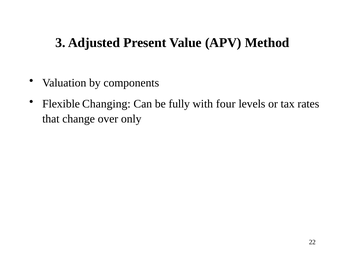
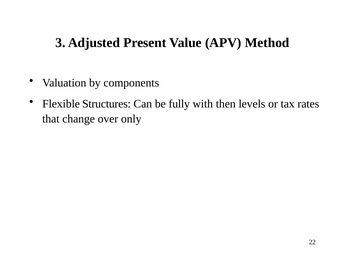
Changing: Changing -> Structures (106, 104)
four: four -> then (226, 104)
